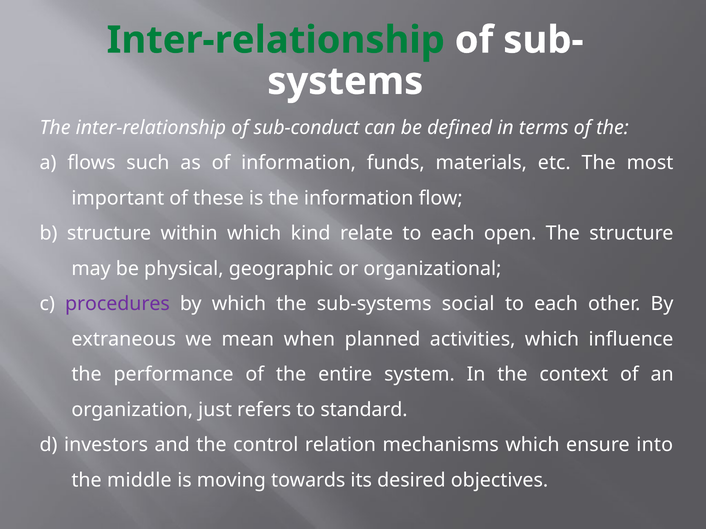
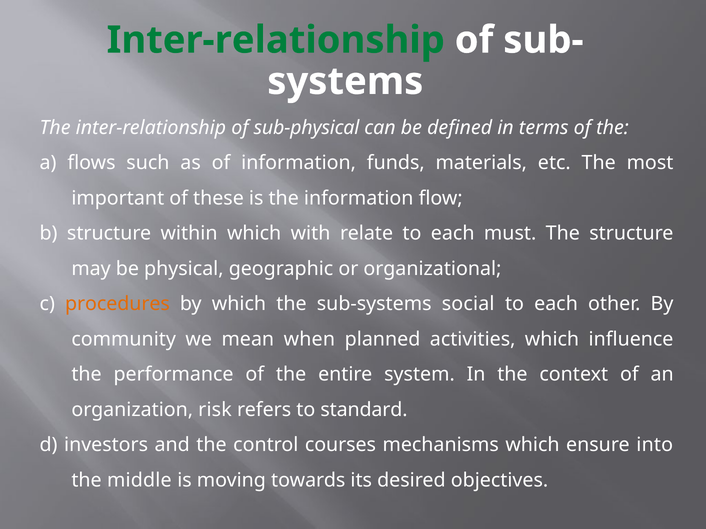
sub-conduct: sub-conduct -> sub-physical (307, 128)
kind: kind -> with (311, 234)
open: open -> must (510, 234)
procedures colour: purple -> orange (117, 304)
extraneous: extraneous -> community (124, 339)
just: just -> risk (215, 410)
relation: relation -> courses (340, 445)
